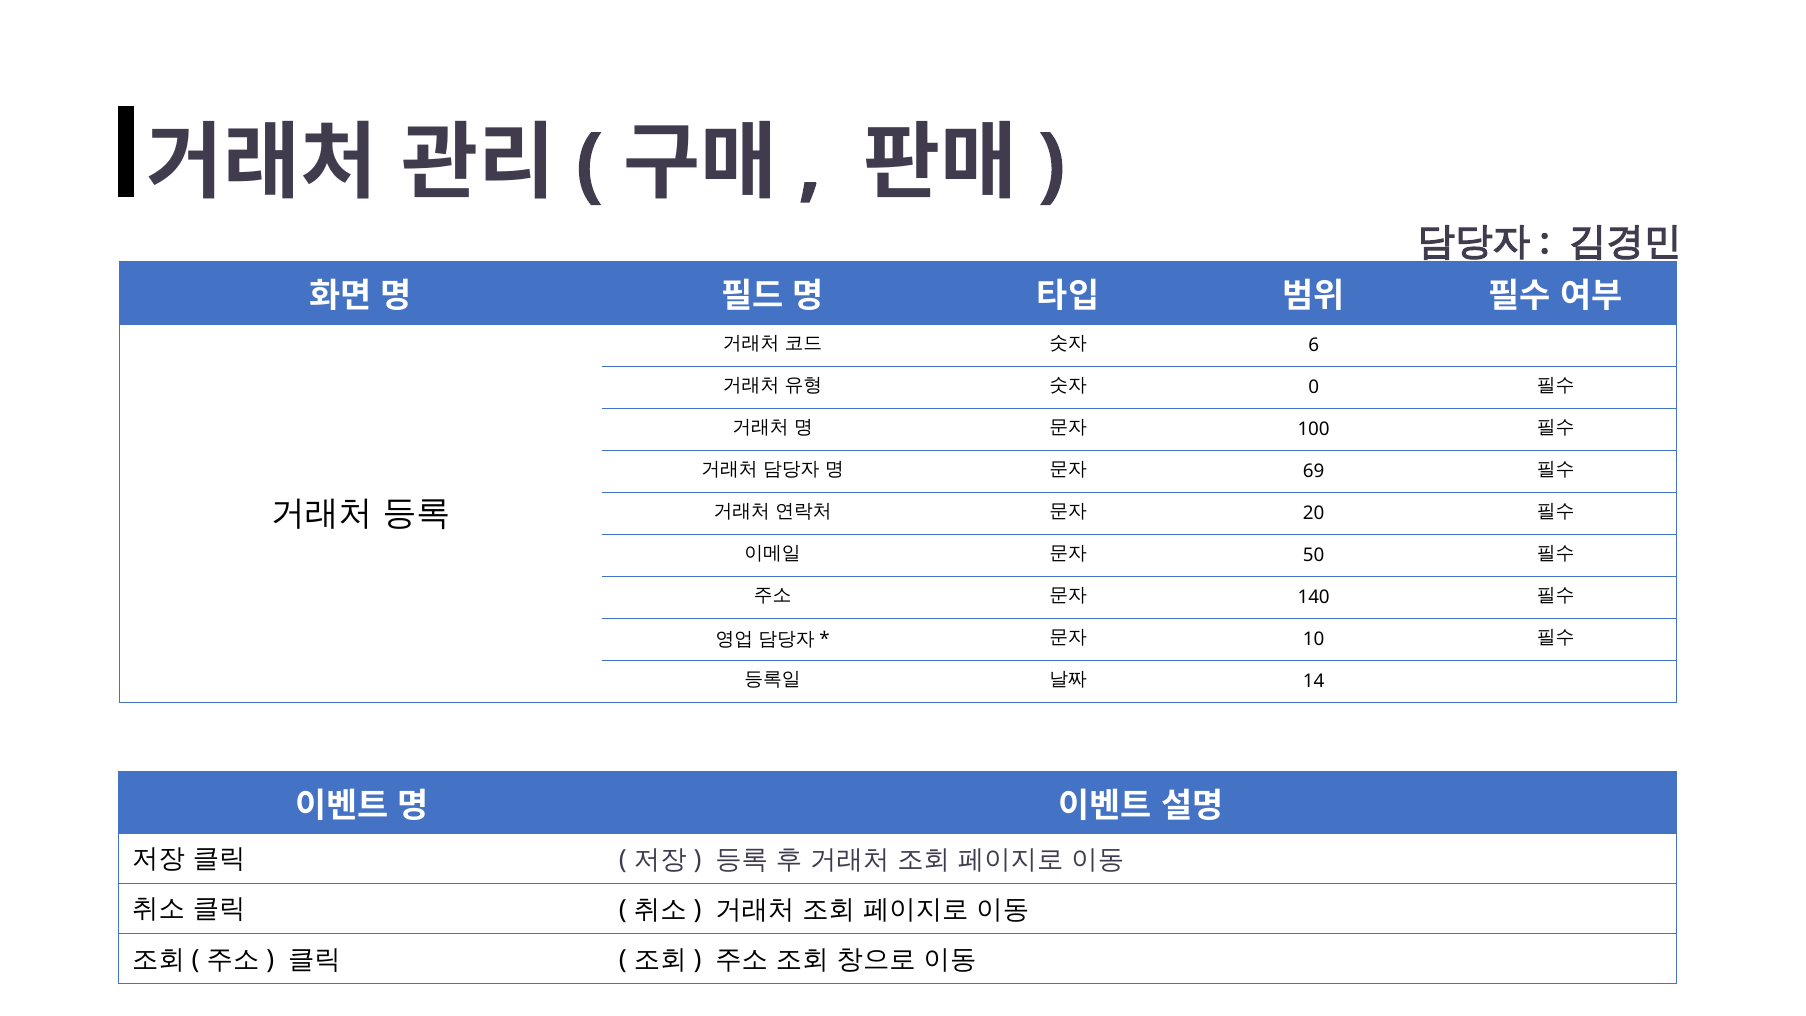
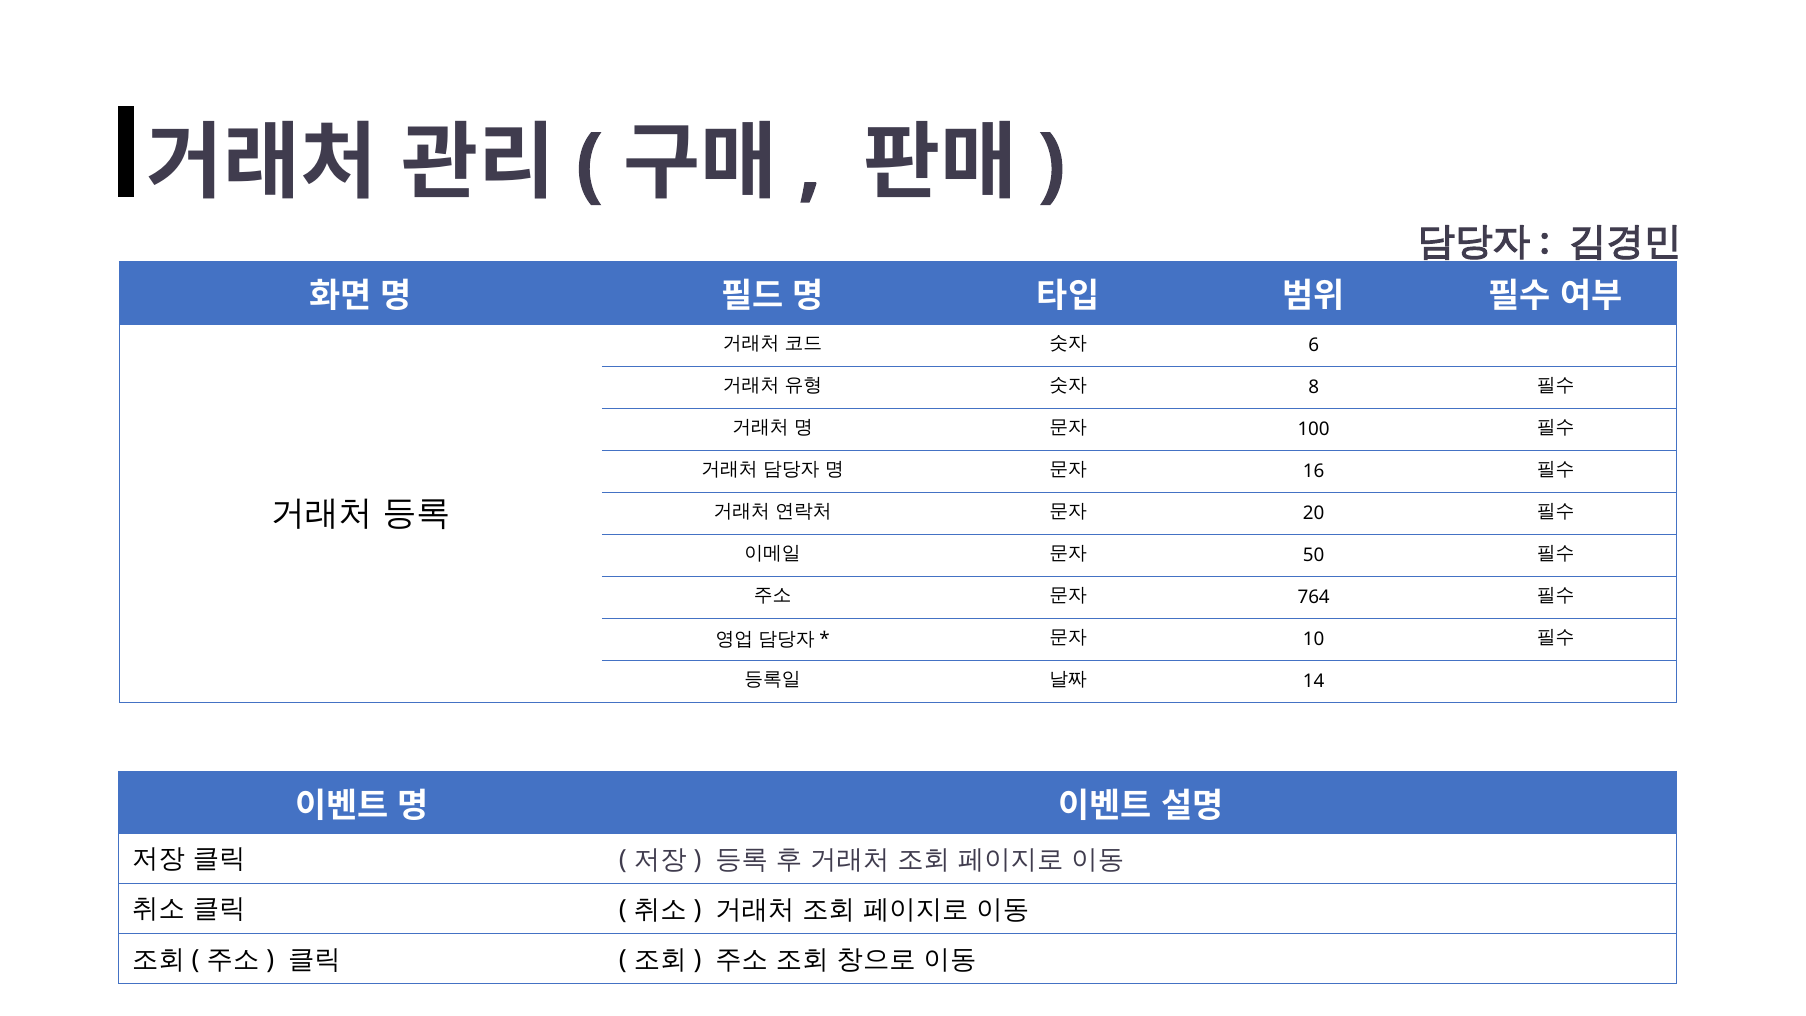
0: 0 -> 8 (1314, 387)
69: 69 -> 16 (1314, 471)
140: 140 -> 764 (1314, 597)
